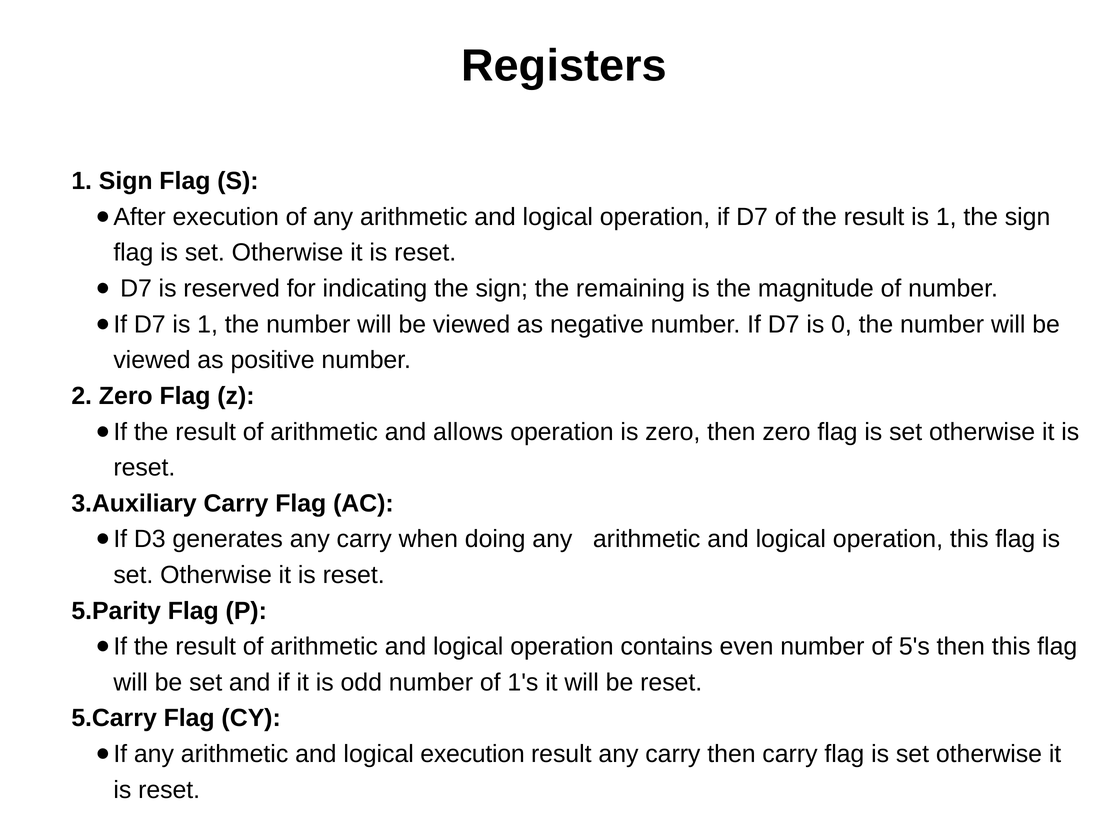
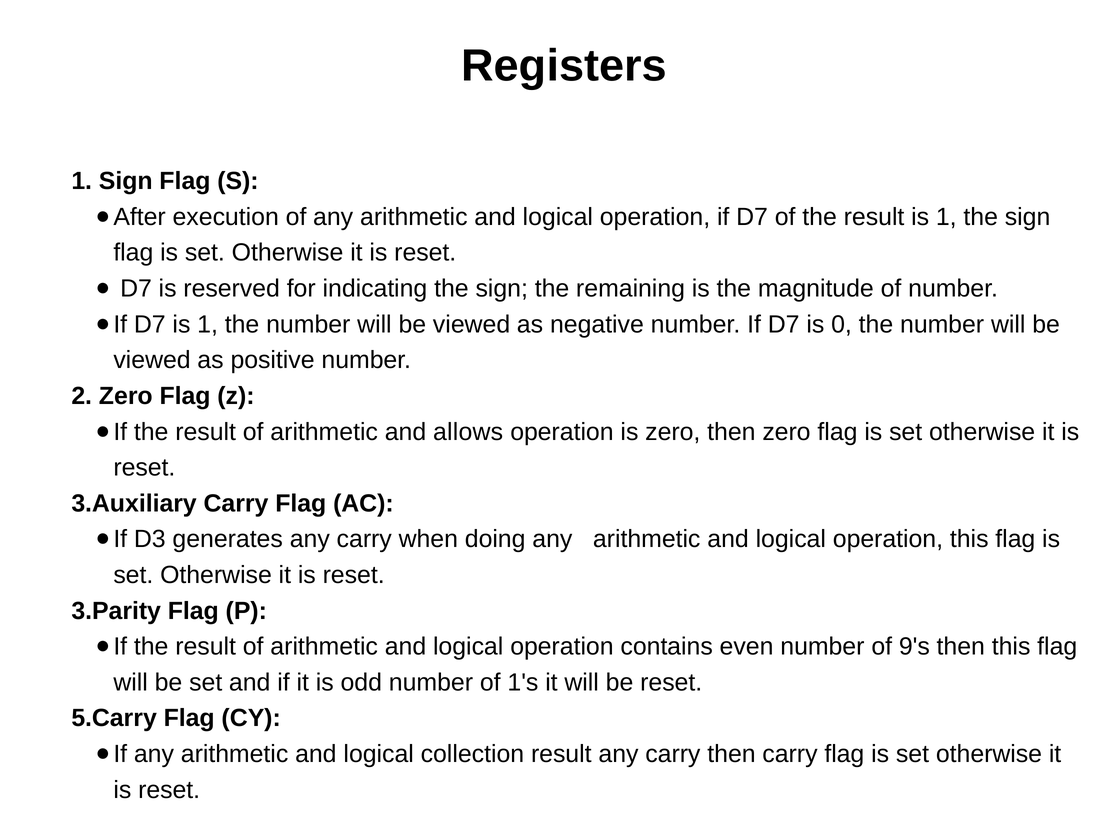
5.Parity: 5.Parity -> 3.Parity (116, 611)
5's: 5's -> 9's (914, 647)
logical execution: execution -> collection (472, 754)
